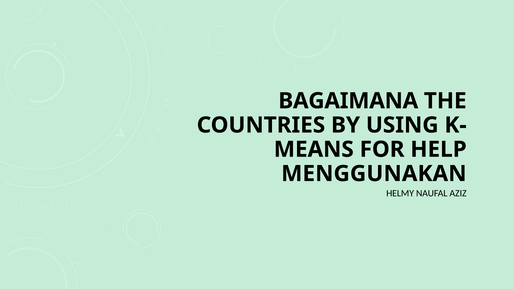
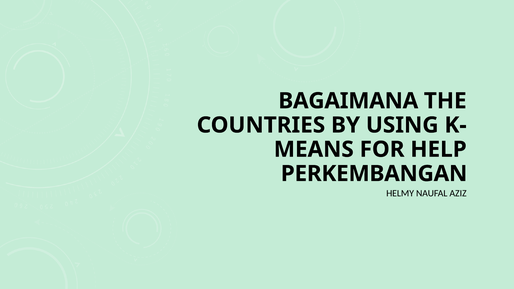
MENGGUNAKAN: MENGGUNAKAN -> PERKEMBANGAN (374, 174)
